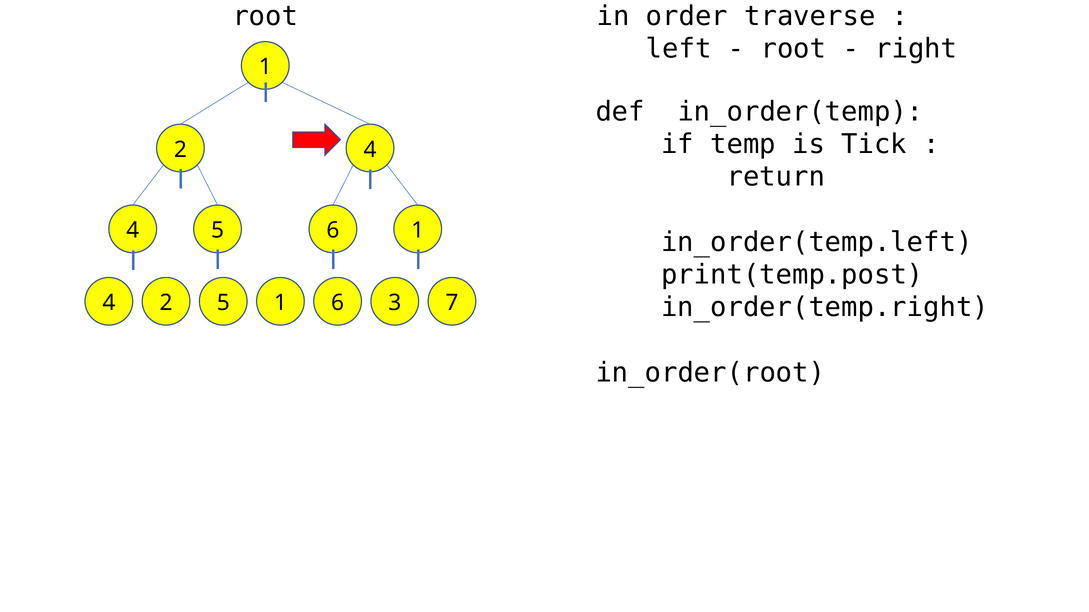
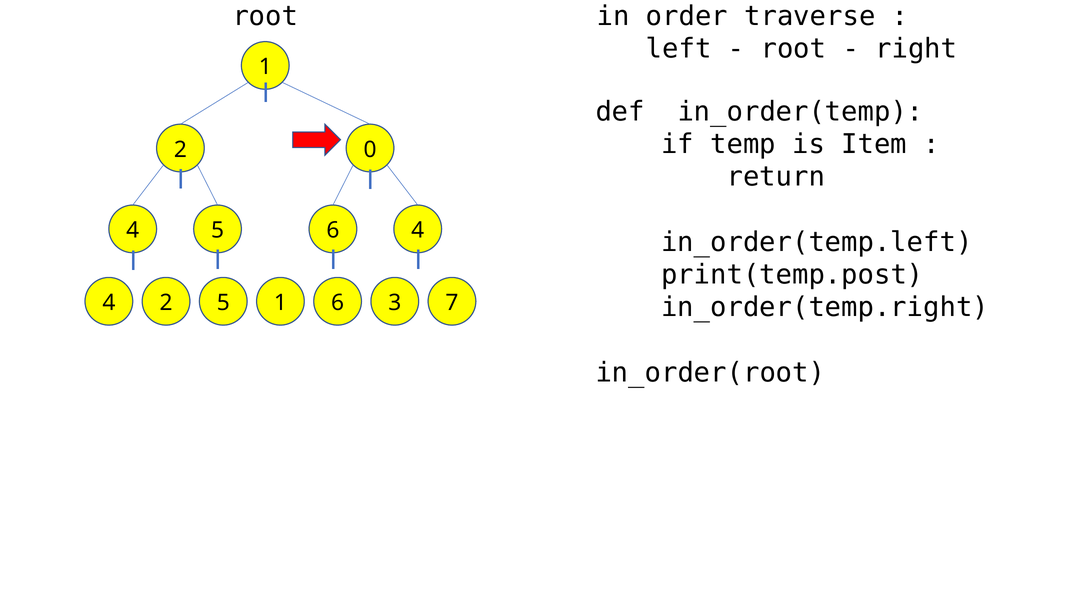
Tick: Tick -> Item (874, 144)
2 4: 4 -> 0 (370, 150)
6 1: 1 -> 4 (418, 231)
